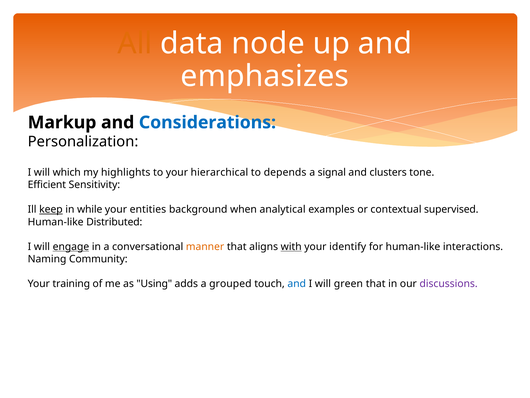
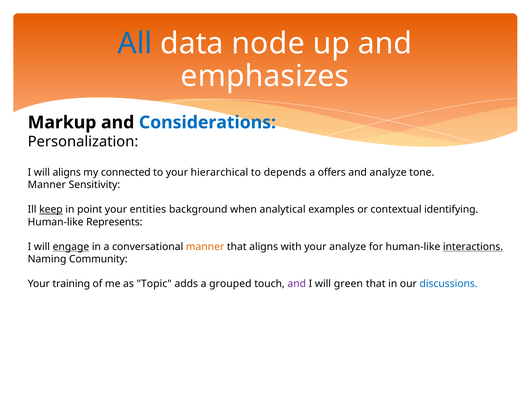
All colour: orange -> blue (135, 44)
will which: which -> aligns (67, 172)
highlights: highlights -> connected (126, 172)
signal: signal -> offers (332, 172)
and clusters: clusters -> analyze (388, 172)
Efficient: Efficient -> Manner (47, 185)
while: while -> point (90, 209)
supervised: supervised -> identifying (451, 209)
Distributed: Distributed -> Represents (114, 222)
with underline: present -> none (291, 246)
your identify: identify -> analyze (348, 246)
interactions underline: none -> present (473, 246)
Using: Using -> Topic (154, 284)
and colour: blue -> purple (297, 284)
discussions colour: purple -> blue (449, 284)
